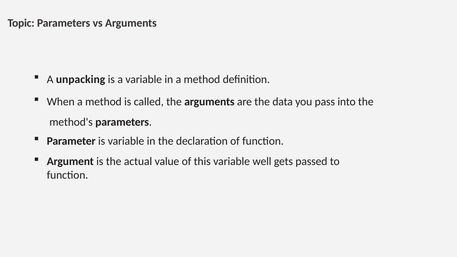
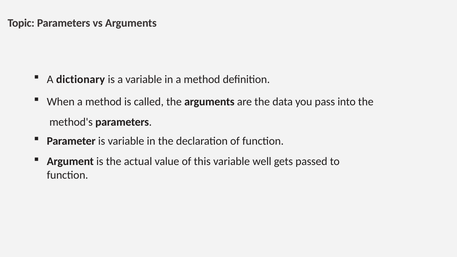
unpacking: unpacking -> dictionary (81, 79)
